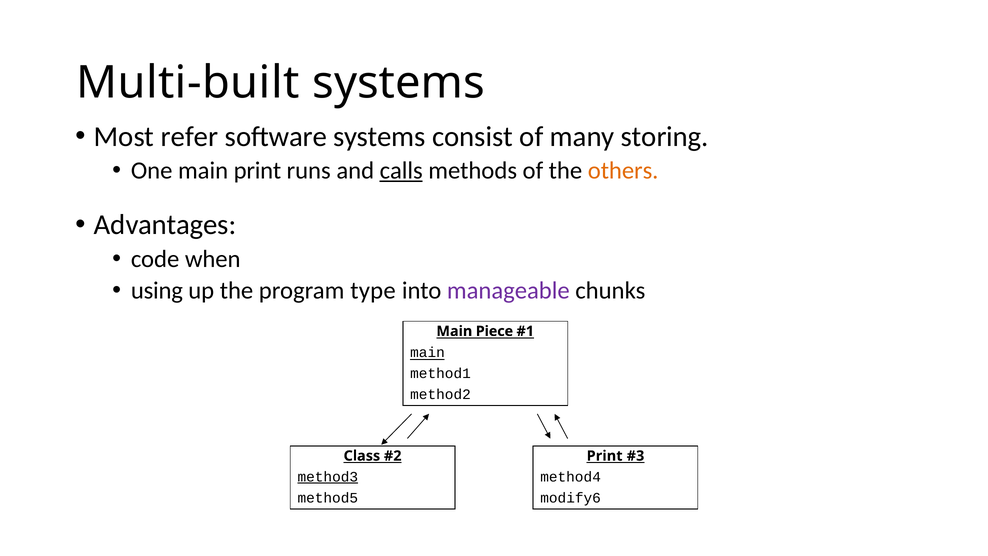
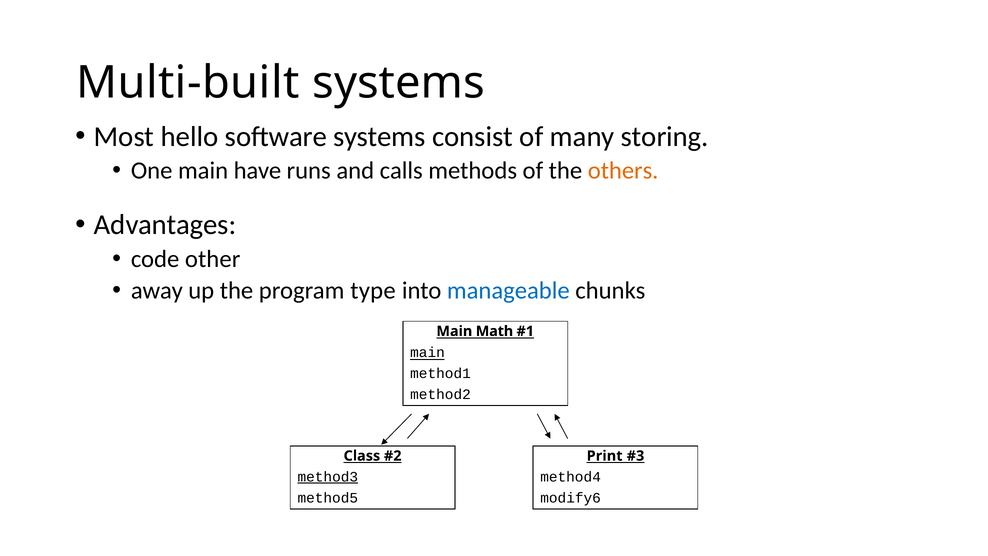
refer: refer -> hello (189, 136)
main print: print -> have (257, 171)
calls underline: present -> none (401, 171)
when: when -> other (213, 259)
using: using -> away (157, 291)
manageable colour: purple -> blue (508, 291)
Piece: Piece -> Math (494, 331)
